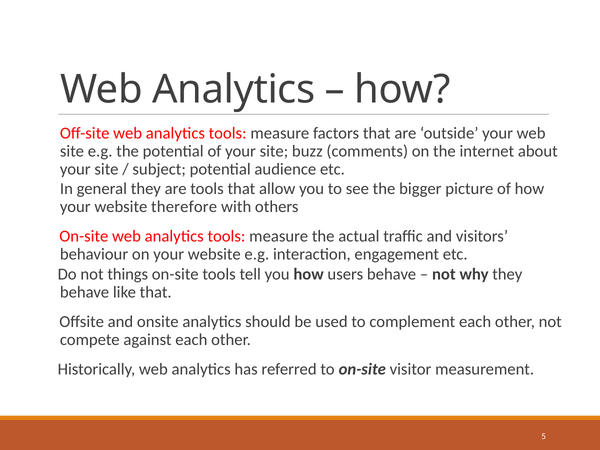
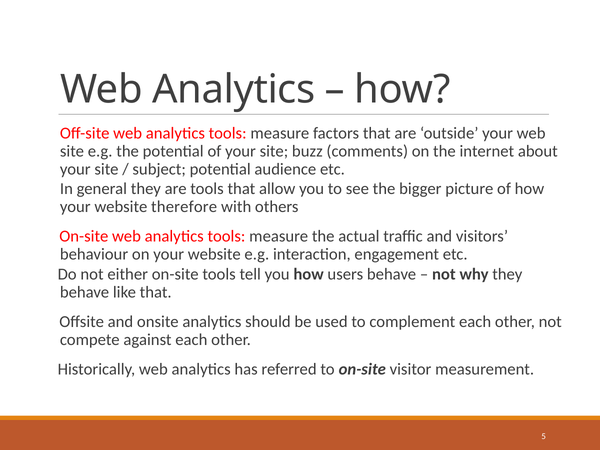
things: things -> either (128, 274)
